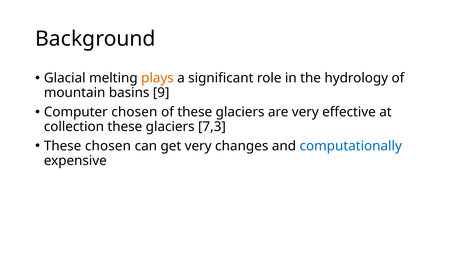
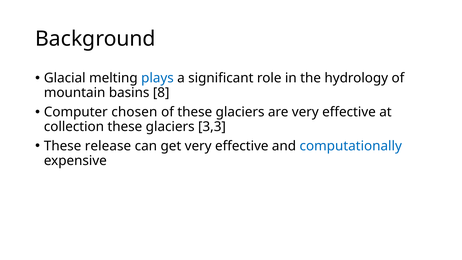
plays colour: orange -> blue (157, 78)
9: 9 -> 8 (161, 93)
7,3: 7,3 -> 3,3 (212, 127)
These chosen: chosen -> release (108, 146)
get very changes: changes -> effective (242, 146)
